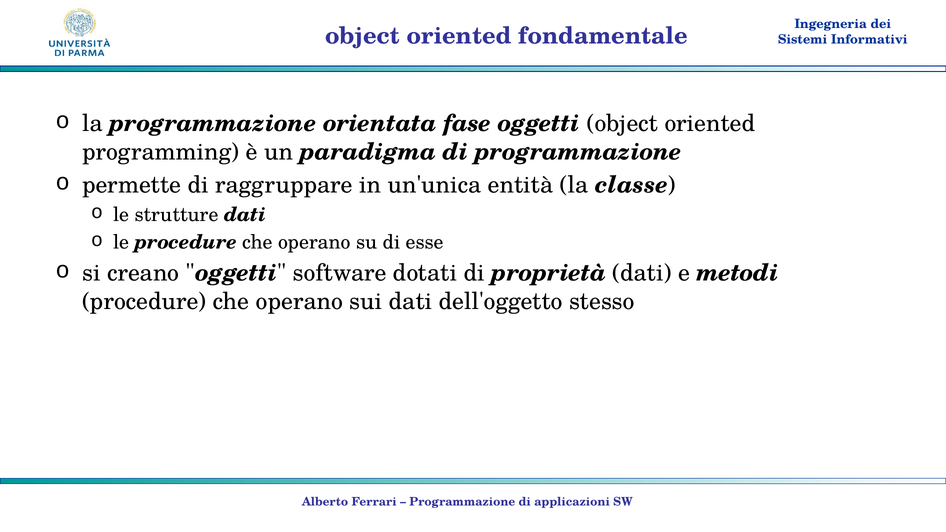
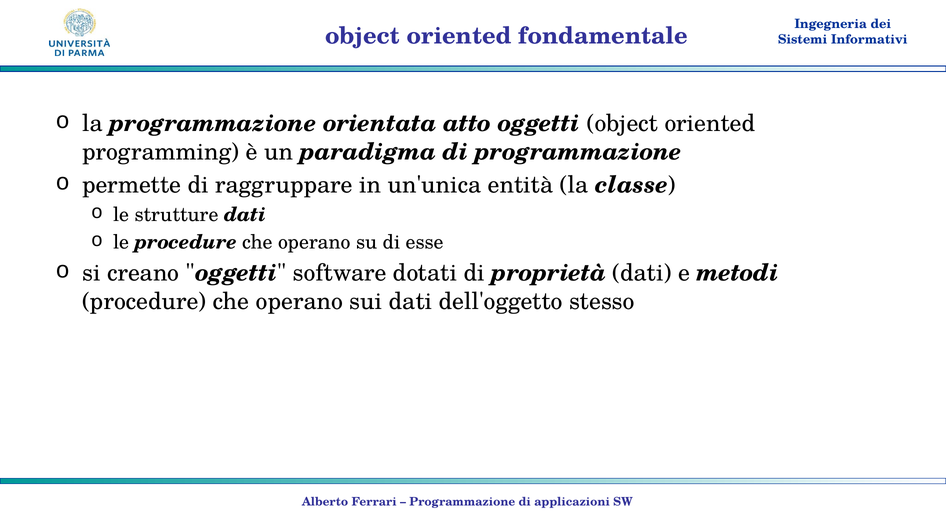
fase: fase -> atto (467, 123)
